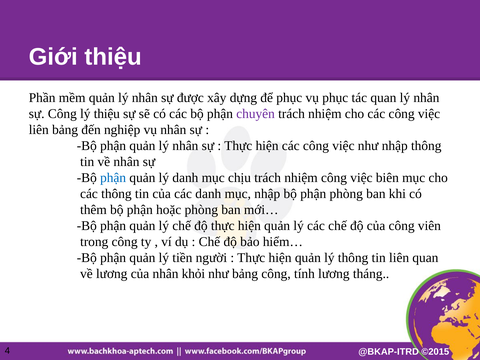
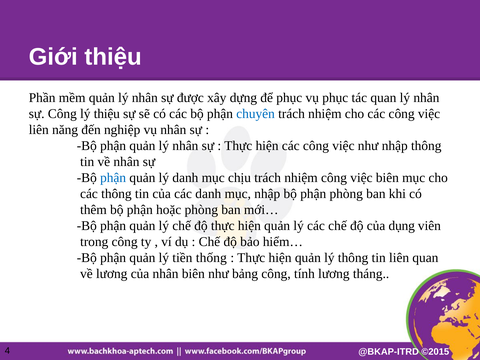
chuyên colour: purple -> blue (256, 114)
liên bảng: bảng -> năng (65, 130)
của công: công -> dụng (402, 226)
người: người -> thống (211, 258)
nhân khỏi: khỏi -> biên (193, 274)
